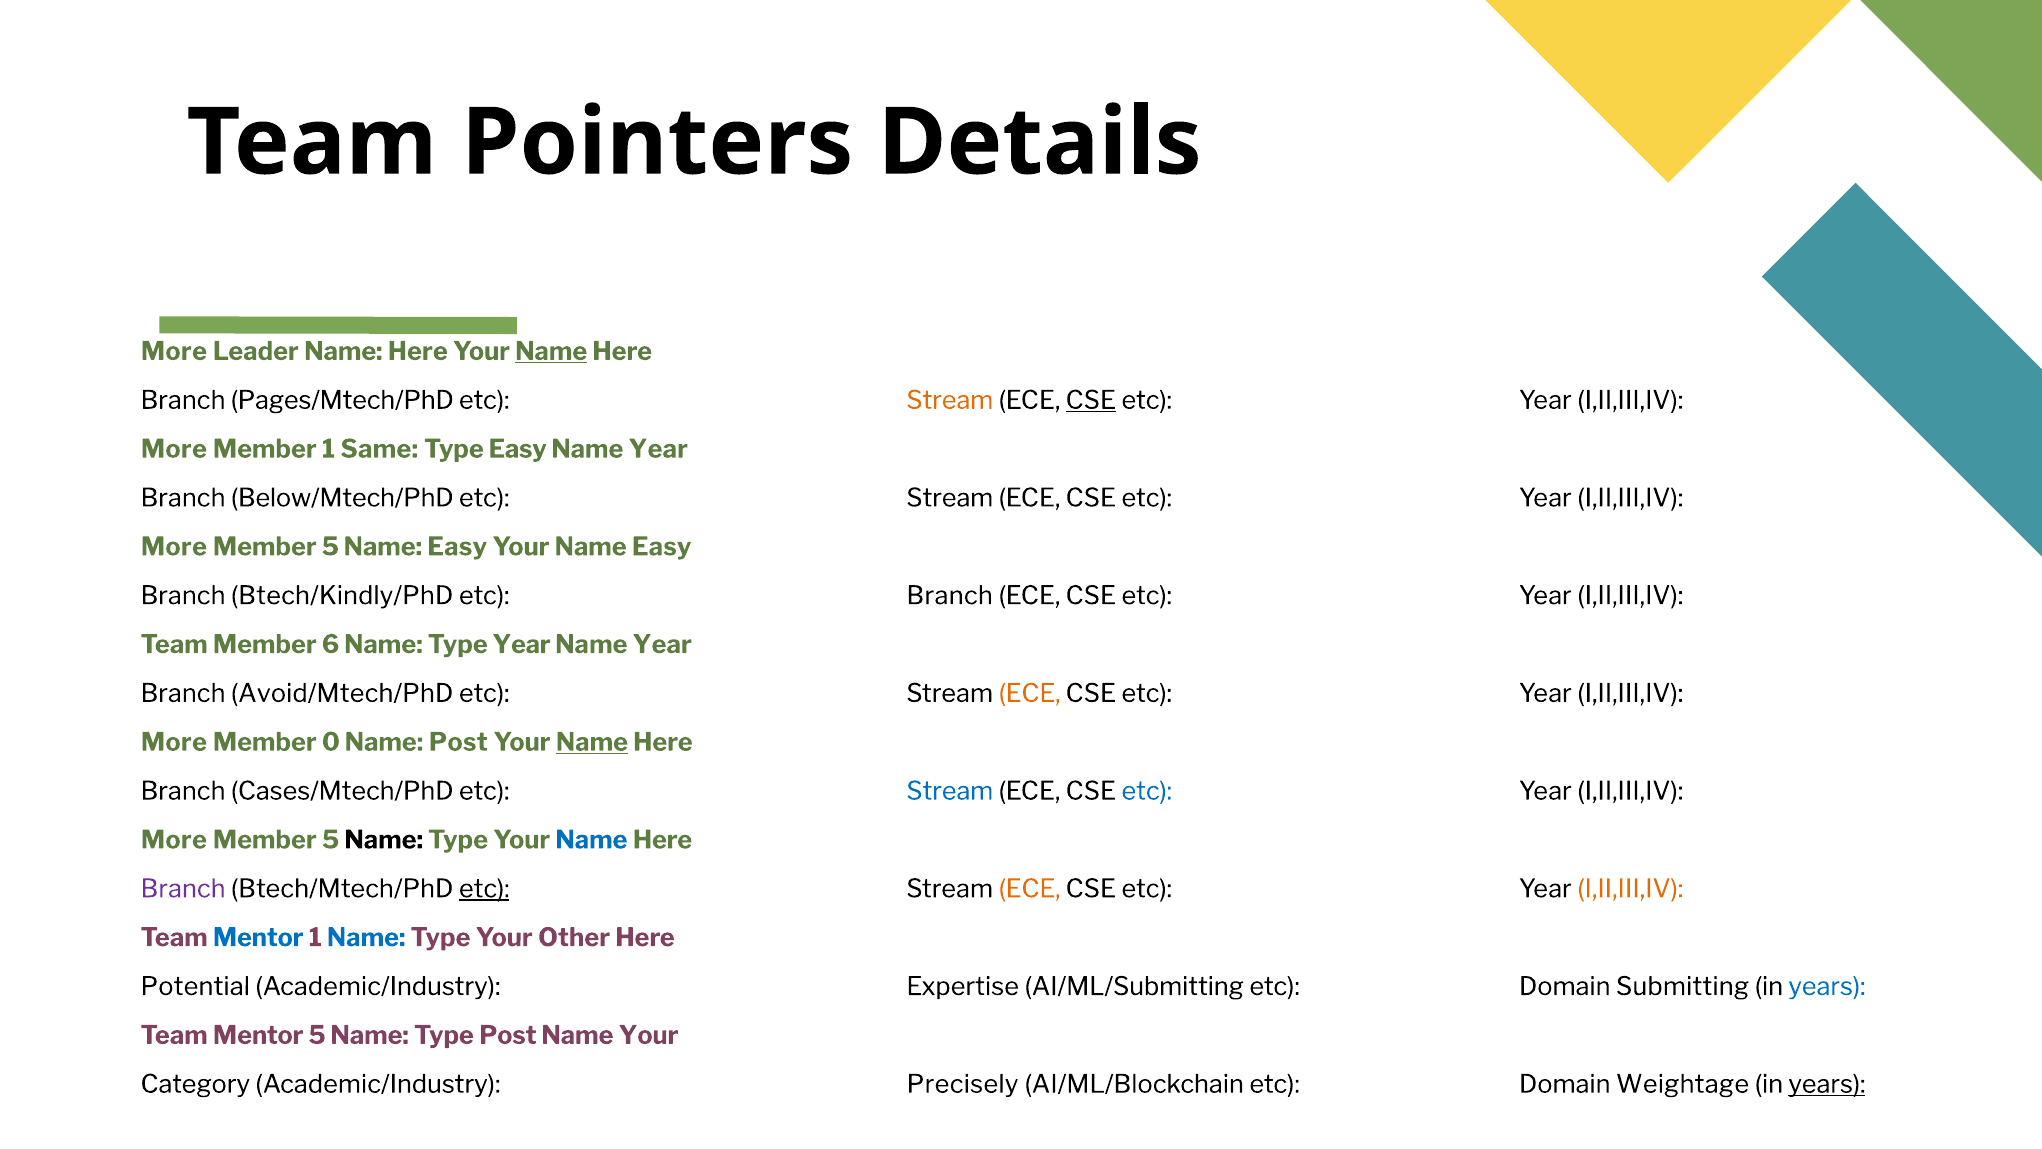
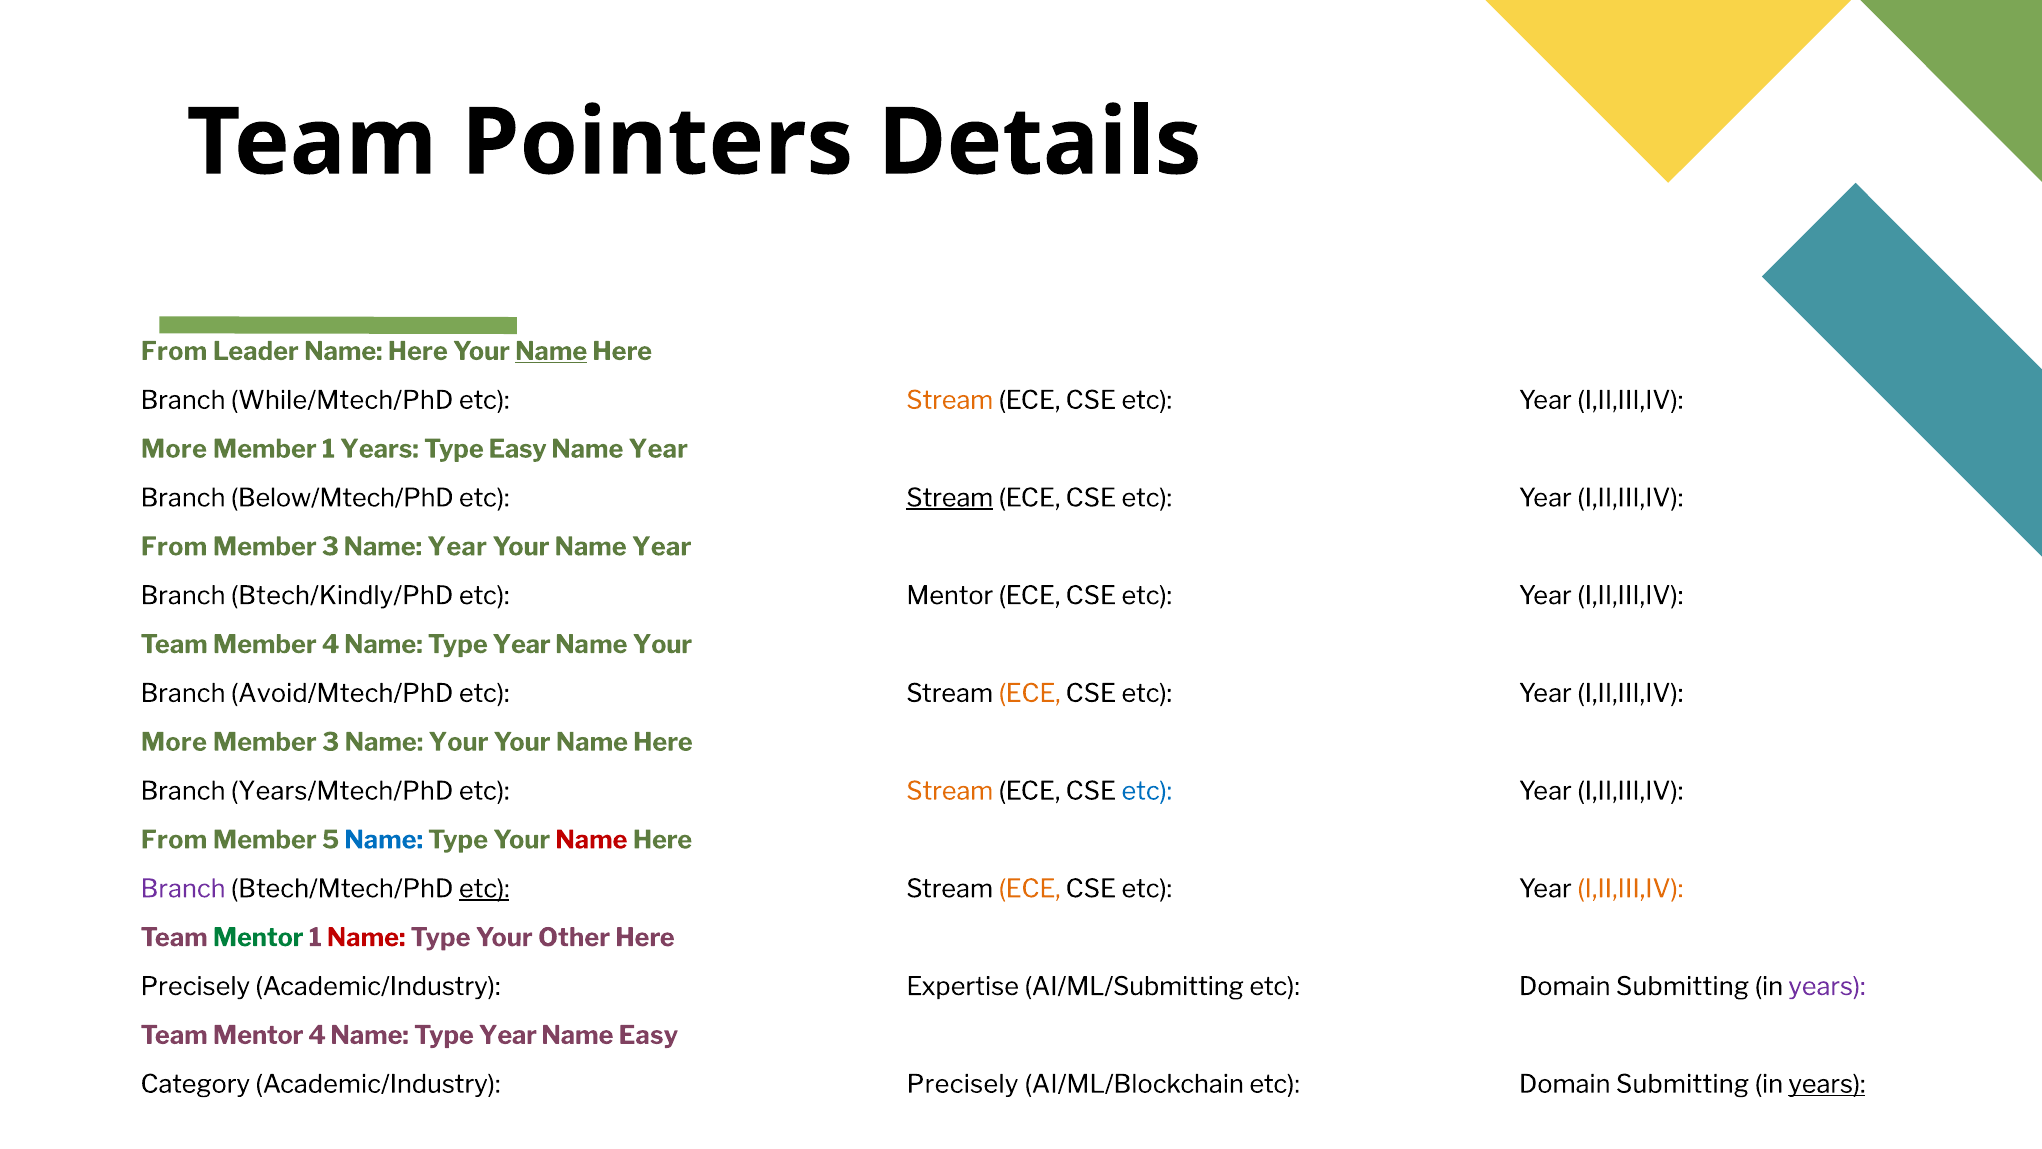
More: More -> From (174, 351)
Pages/Mtech/PhD: Pages/Mtech/PhD -> While/Mtech/PhD (342, 400)
CSE underline: present -> none (1091, 400)
1 Same: Same -> Years (379, 449)
Stream underline: none -> present (950, 498)
More: More -> From (174, 547)
5: 5 -> 3 (330, 547)
Easy: Easy -> Year (457, 547)
Your Name Easy: Easy -> Year (662, 547)
etc Branch: Branch -> Mentor (950, 596)
Member 6: 6 -> 4 (331, 644)
Year: Year -> Your (662, 644)
0: 0 -> 3 (331, 742)
Post: Post -> Your (458, 742)
Name underline: present -> none (592, 742)
Cases/Mtech/PhD: Cases/Mtech/PhD -> Years/Mtech/PhD (342, 791)
Stream colour: blue -> orange (950, 791)
More: More -> From (174, 840)
Name colour: black -> blue (384, 840)
Name colour: blue -> red (591, 840)
Mentor colour: blue -> green (258, 937)
Name colour: blue -> red (366, 937)
Potential: Potential -> Precisely (195, 986)
years colour: blue -> purple (1827, 986)
Mentor 5: 5 -> 4 (317, 1035)
Post: Post -> Year (508, 1035)
Name Your: Your -> Easy (648, 1035)
AI/ML/Blockchain etc Domain Weightage: Weightage -> Submitting (1683, 1084)
